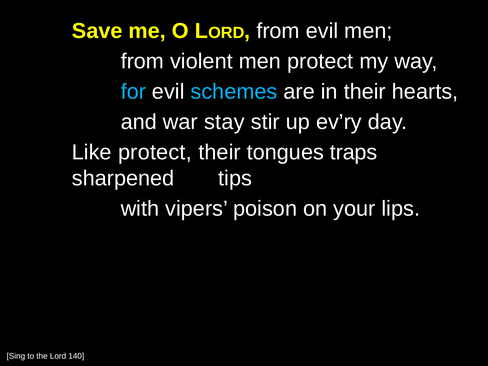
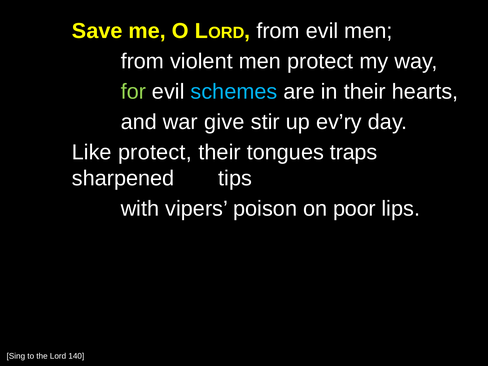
for colour: light blue -> light green (133, 92)
stay: stay -> give (224, 122)
your: your -> poor (354, 209)
